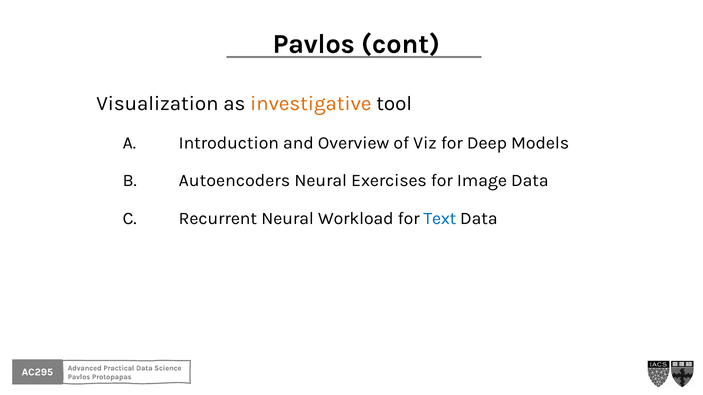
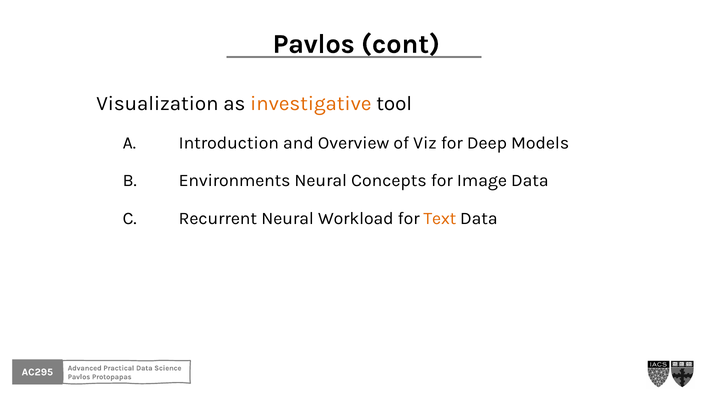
Autoencoders: Autoencoders -> Environments (235, 181)
Exercises: Exercises -> Concepts (389, 181)
Text colour: blue -> orange (440, 219)
